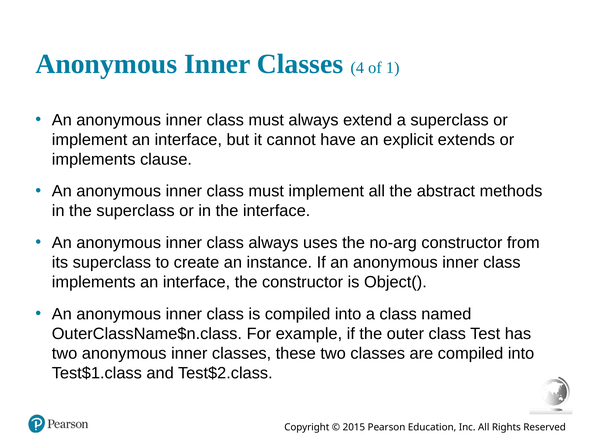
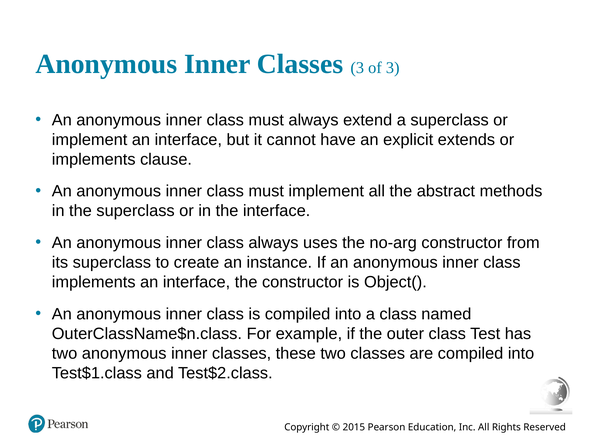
Classes 4: 4 -> 3 (357, 68)
of 1: 1 -> 3 (393, 68)
